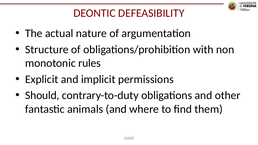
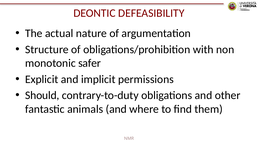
rules: rules -> safer (90, 63)
